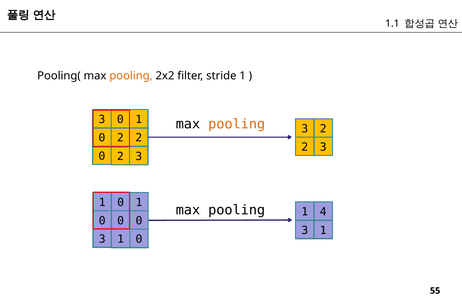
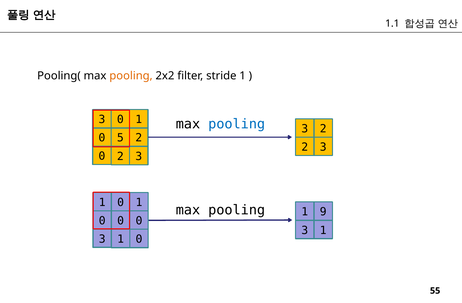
pooling colour: orange -> blue (237, 124)
0 2: 2 -> 5 (120, 138)
4: 4 -> 9 (323, 212)
